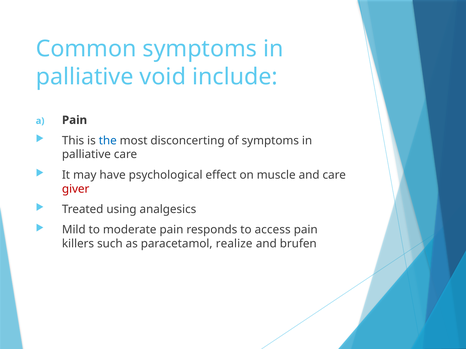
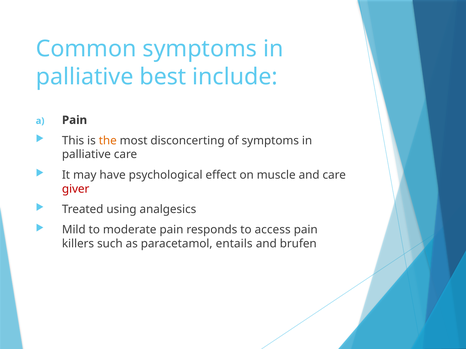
void: void -> best (163, 77)
the colour: blue -> orange (108, 141)
realize: realize -> entails (234, 244)
